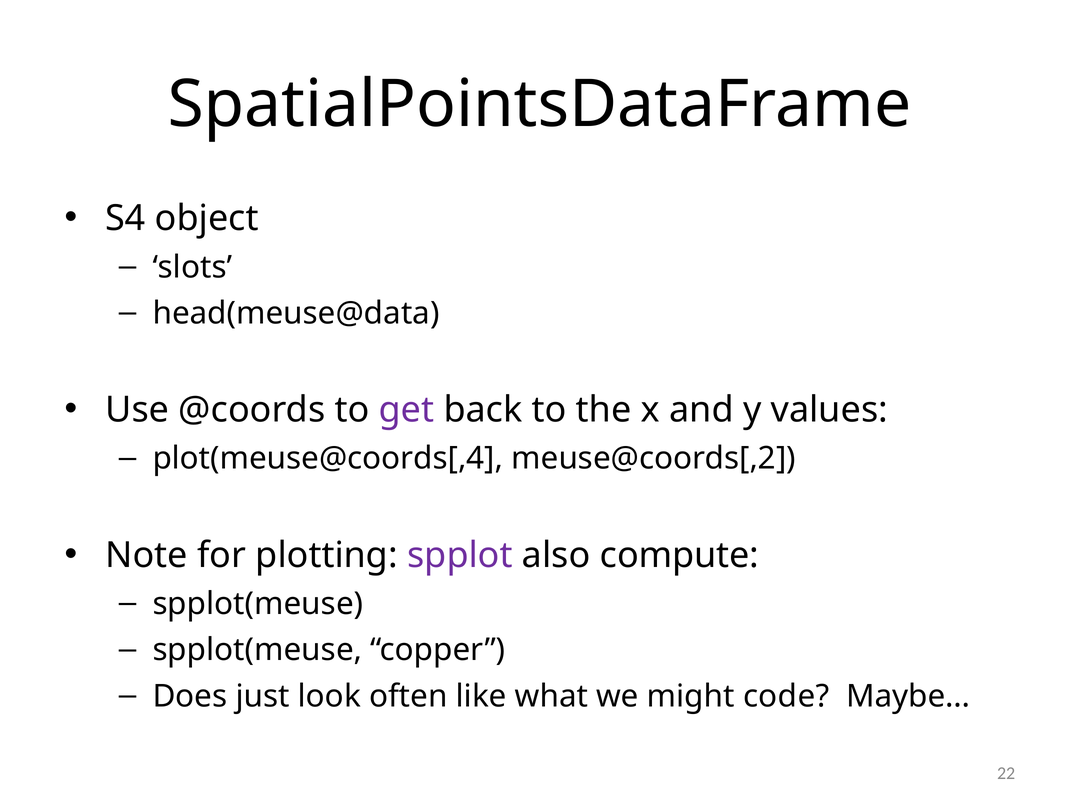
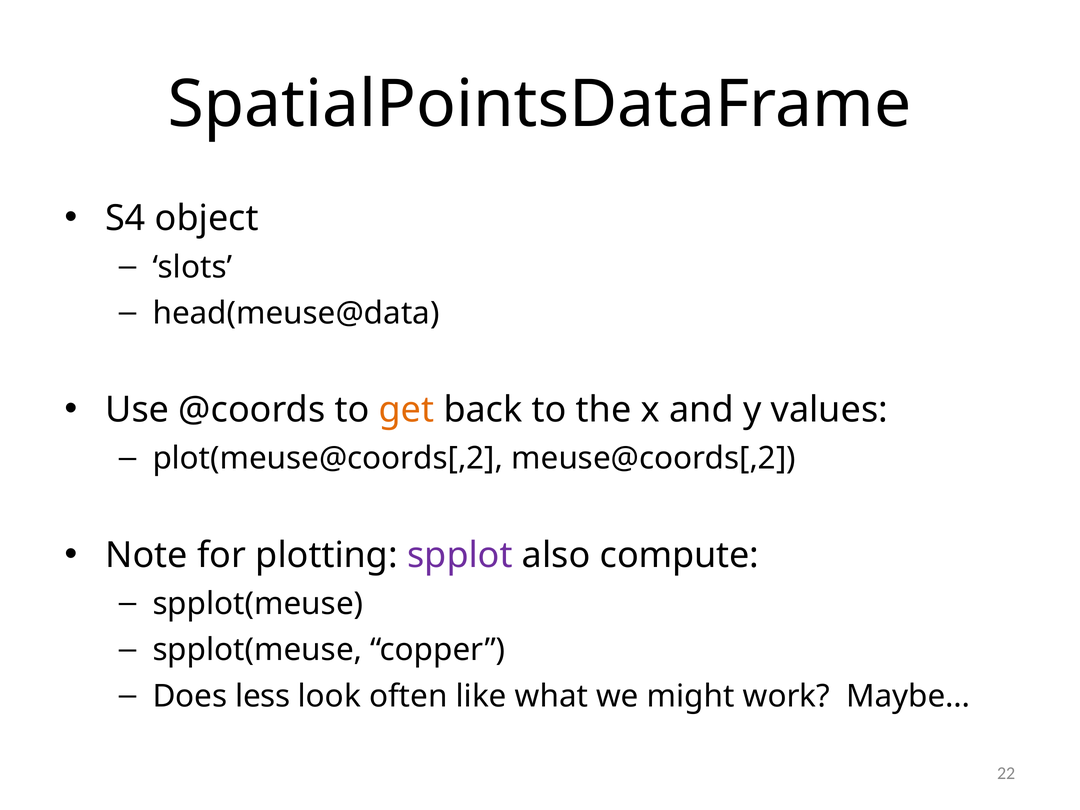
get colour: purple -> orange (406, 410)
plot(meuse@coords[,4: plot(meuse@coords[,4 -> plot(meuse@coords[,2 (328, 459)
just: just -> less (263, 696)
code: code -> work (786, 696)
